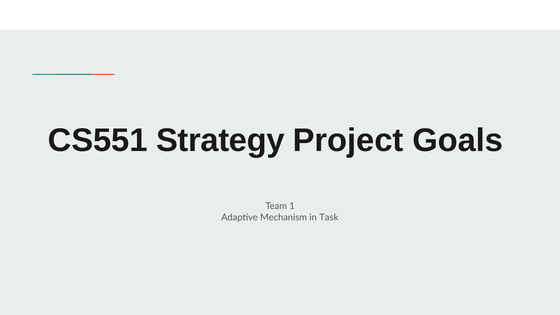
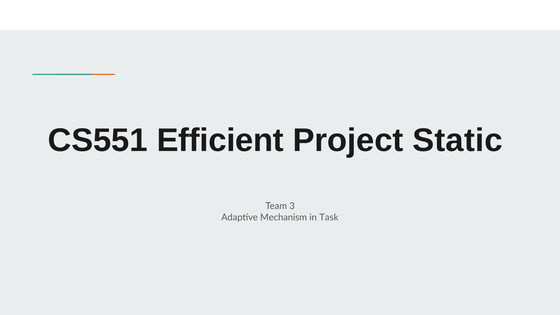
Strategy: Strategy -> Efficient (220, 140)
Goals: Goals -> Static (458, 140)
1: 1 -> 3 (292, 206)
